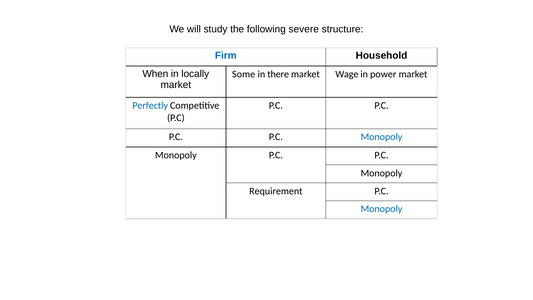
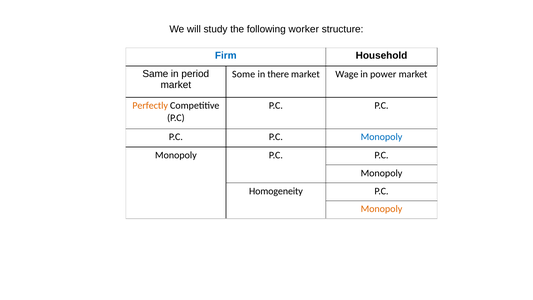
severe: severe -> worker (304, 29)
When: When -> Same (155, 74)
locally: locally -> period (195, 74)
Perfectly colour: blue -> orange (150, 106)
Requirement: Requirement -> Homogeneity (276, 191)
Monopoly colour: blue -> orange (381, 209)
